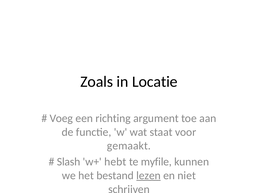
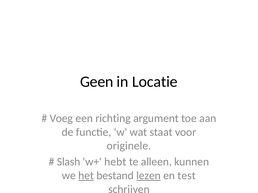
Zoals: Zoals -> Geen (97, 82)
gemaakt: gemaakt -> originele (129, 146)
myfile: myfile -> alleen (156, 162)
het underline: none -> present (86, 176)
niet: niet -> test (187, 176)
